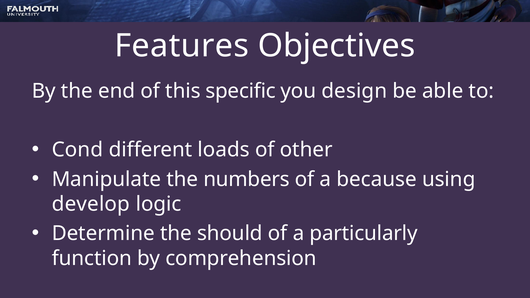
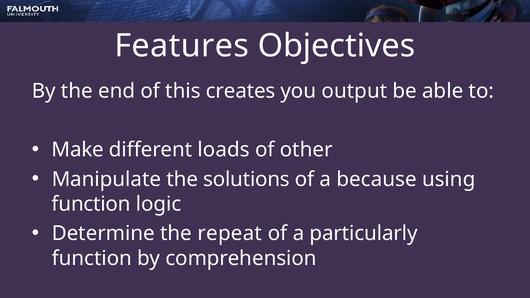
specific: specific -> creates (241, 91)
design: design -> output (354, 91)
Cond: Cond -> Make (78, 150)
numbers: numbers -> solutions (247, 179)
develop: develop -> function (91, 204)
should: should -> repeat (230, 234)
